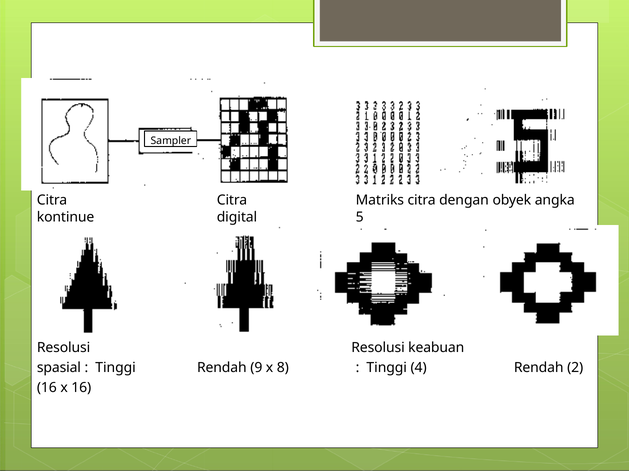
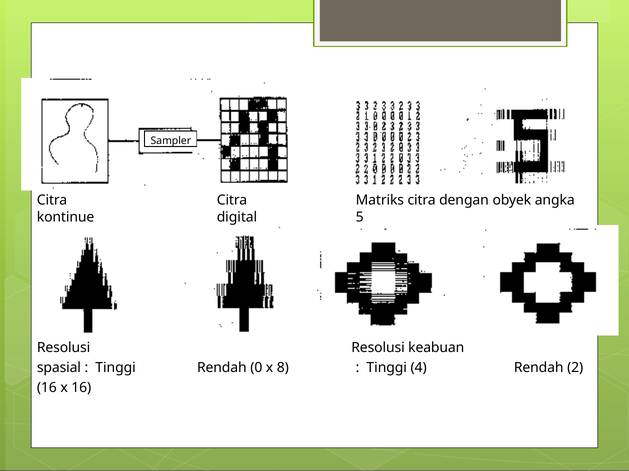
9: 9 -> 0 (256, 368)
